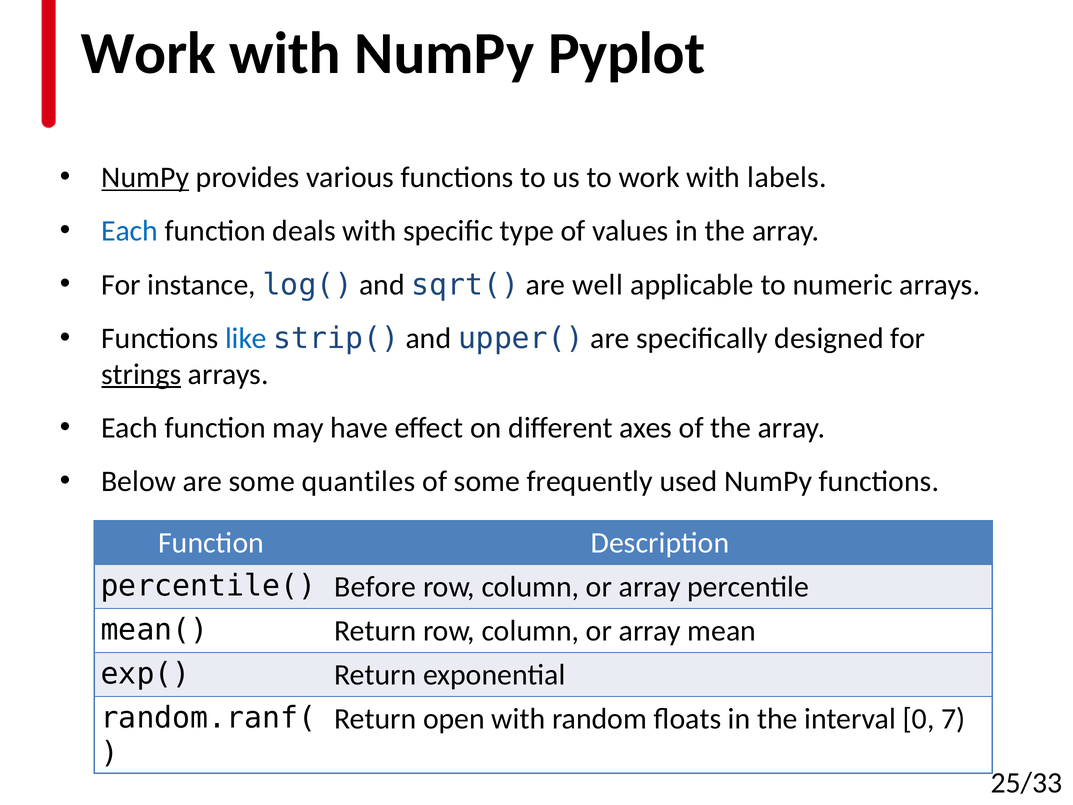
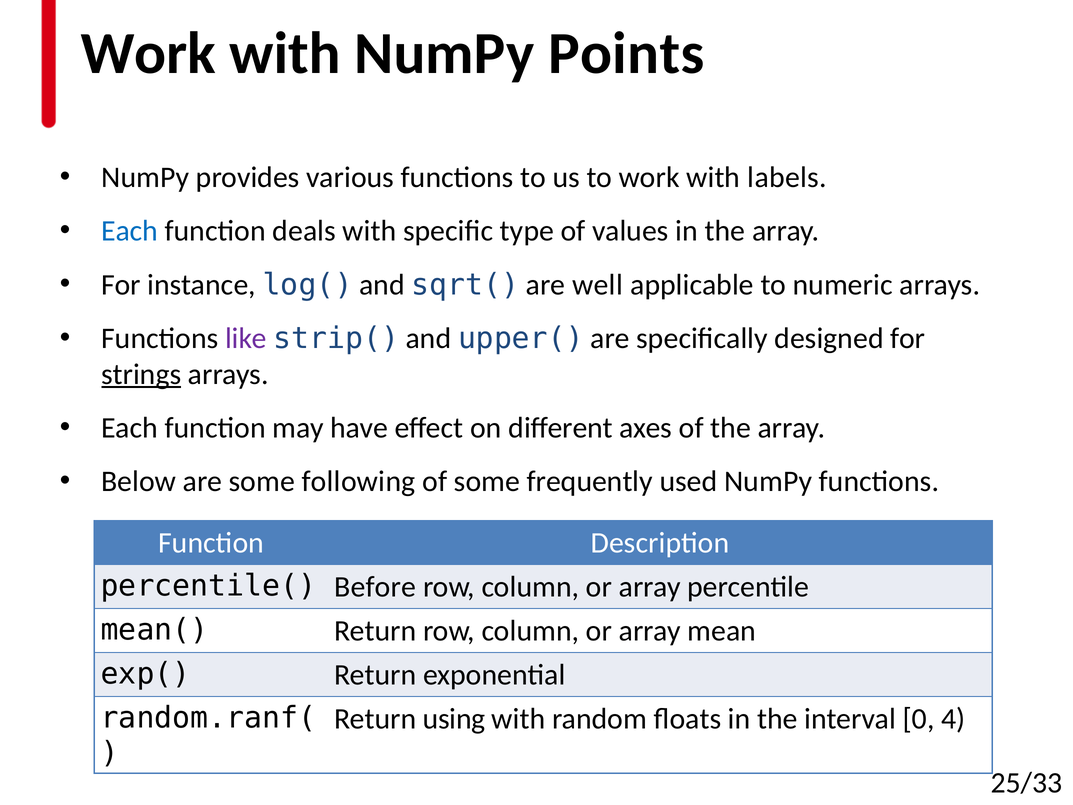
Pyplot: Pyplot -> Points (626, 53)
NumPy underline: present -> none (145, 177)
like colour: blue -> purple (246, 338)
quantiles: quantiles -> following (359, 481)
open: open -> using (454, 719)
7: 7 -> 4 (953, 719)
